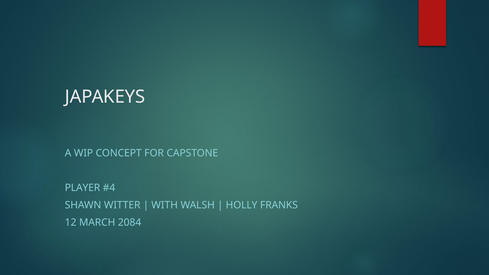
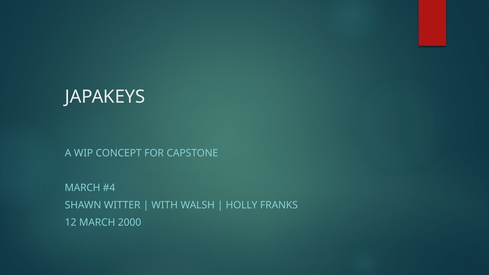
PLAYER: PLAYER -> MARCH (83, 188)
2084: 2084 -> 2000 (130, 223)
